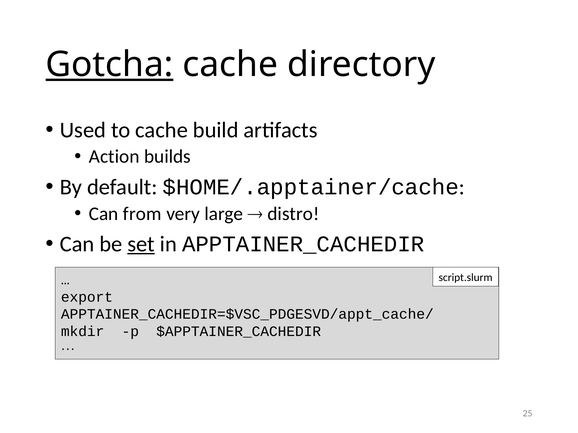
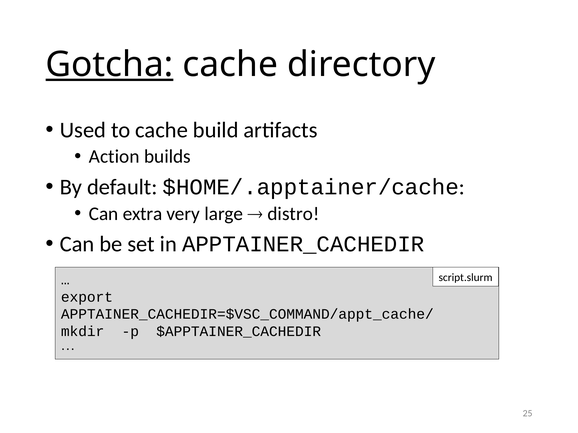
from: from -> extra (143, 214)
set underline: present -> none (141, 244)
APPTAINER_CACHEDIR=$VSC_PDGESVD/appt_cache/: APPTAINER_CACHEDIR=$VSC_PDGESVD/appt_cache/ -> APPTAINER_CACHEDIR=$VSC_COMMAND/appt_cache/ (247, 315)
